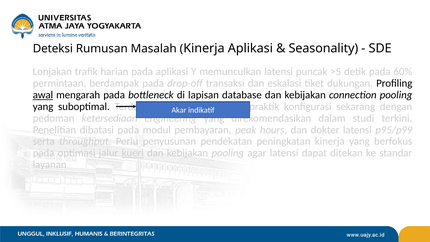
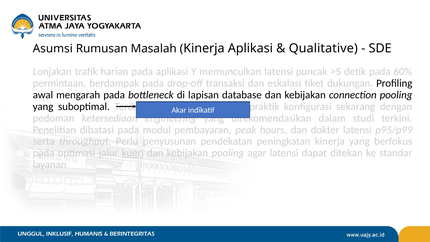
Deteksi: Deteksi -> Asumsi (53, 49)
Seasonality: Seasonality -> Qualitative (323, 48)
awal underline: present -> none (43, 95)
